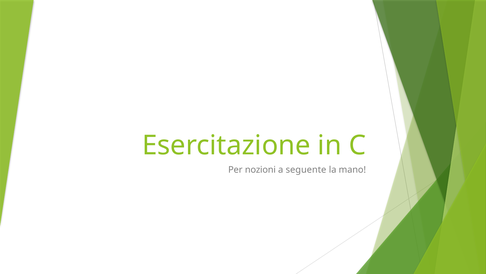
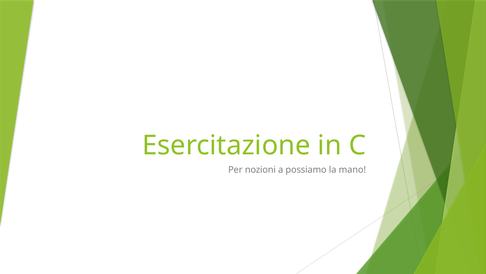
seguente: seguente -> possiamo (306, 169)
